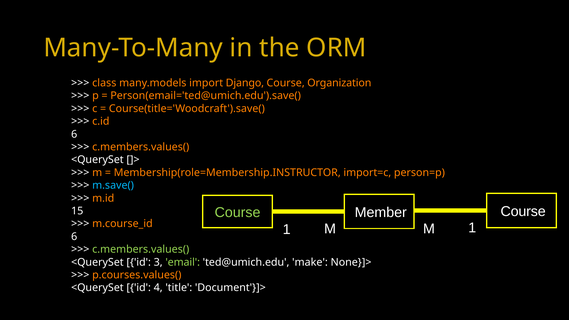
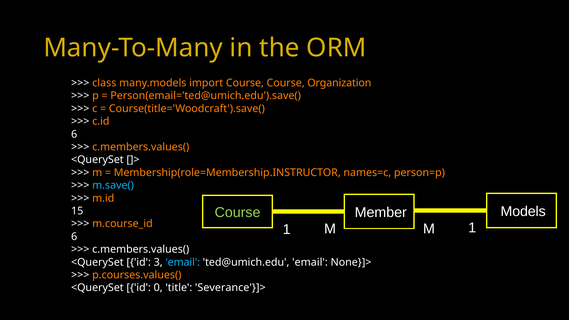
import Django: Django -> Course (245, 83)
import=c: import=c -> names=c (367, 173)
Course: Course -> Models (523, 212)
c.members.values( colour: light green -> white (141, 249)
email colour: light green -> light blue (183, 262)
ted@umich.edu make: make -> email (310, 262)
4: 4 -> 0 (158, 288)
Document'}]>: Document'}]> -> Severance'}]> (230, 288)
